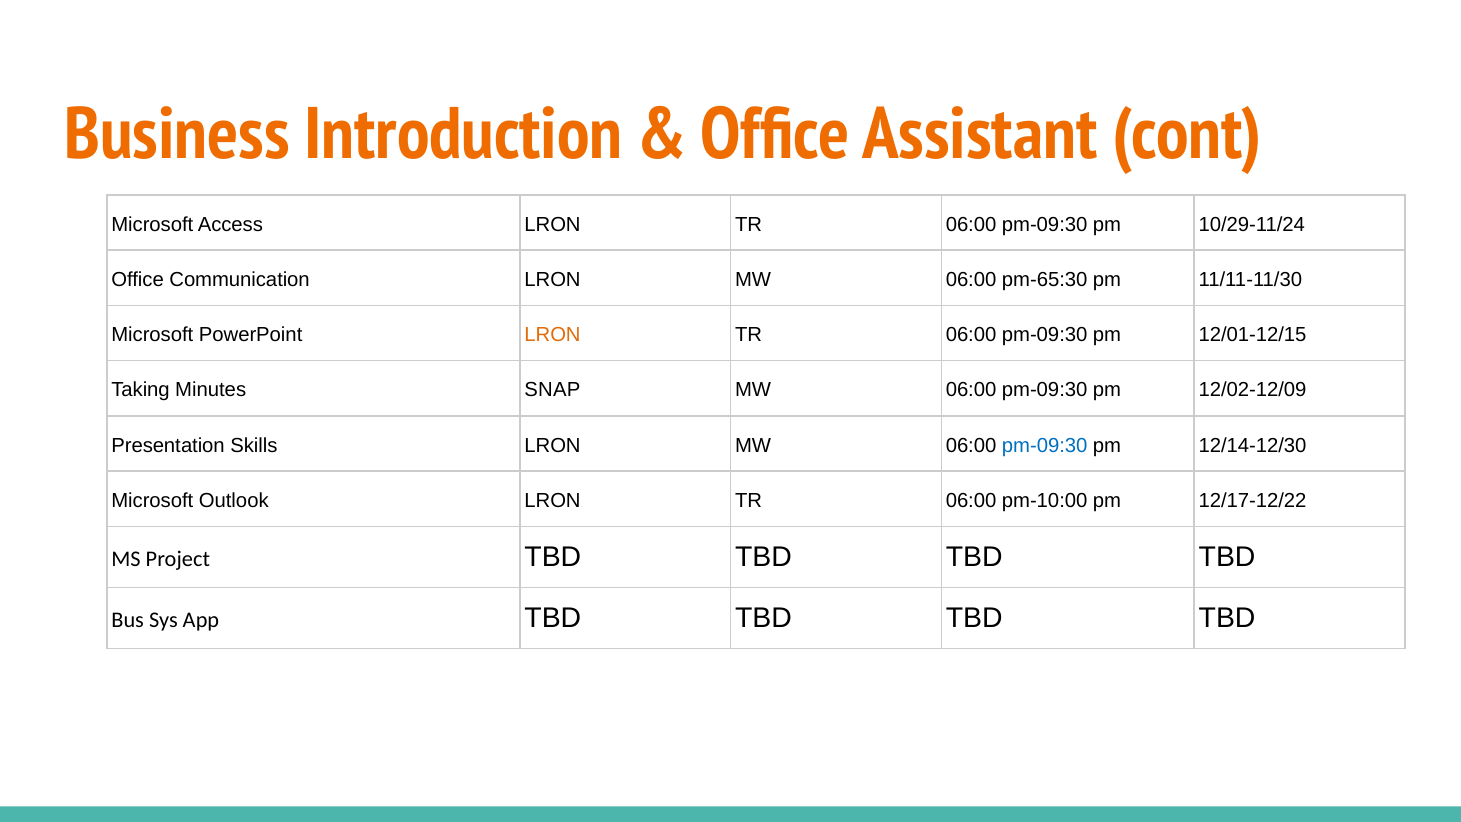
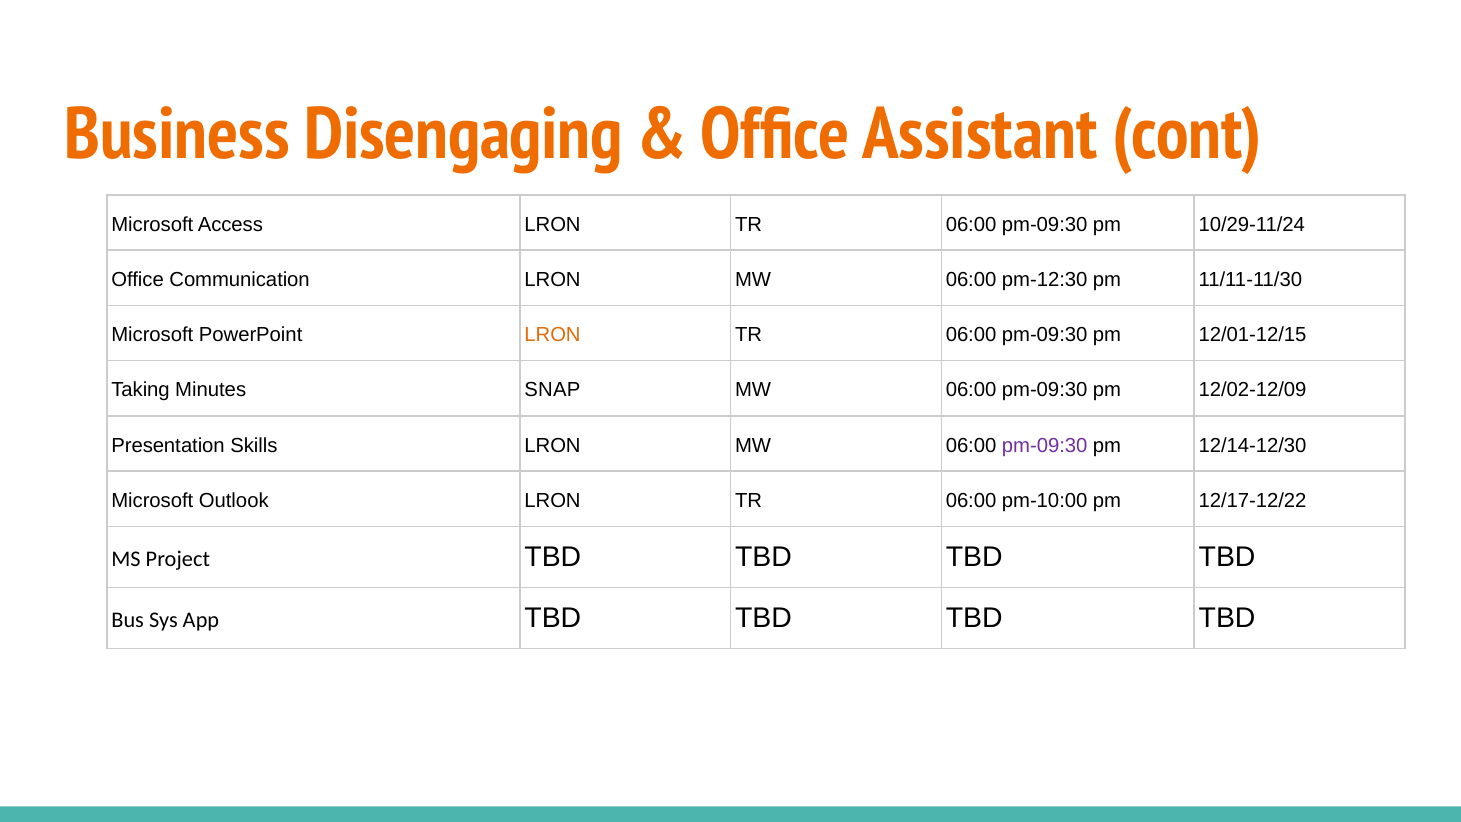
Introduction: Introduction -> Disengaging (464, 135)
pm-65:30: pm-65:30 -> pm-12:30 (1045, 280)
pm-09:30 colour: blue -> purple (1045, 445)
